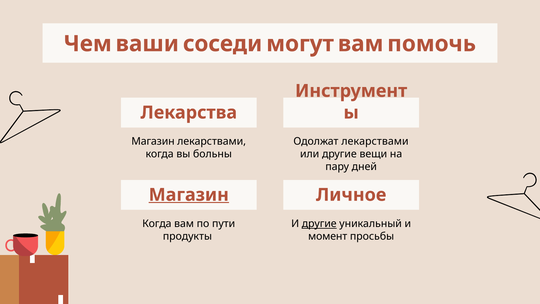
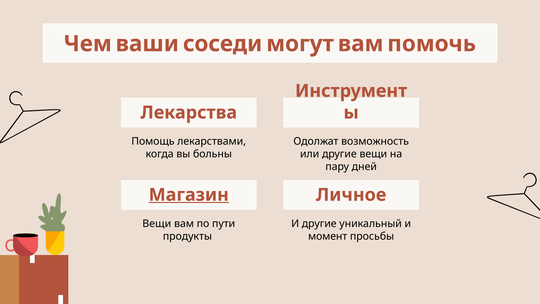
Магазин: Магазин -> Помощь (153, 141)
Одолжат лекарствами: лекарствами -> возможность (375, 141)
Когда: Когда -> Вещи (157, 224)
другие underline: present -> none (319, 224)
